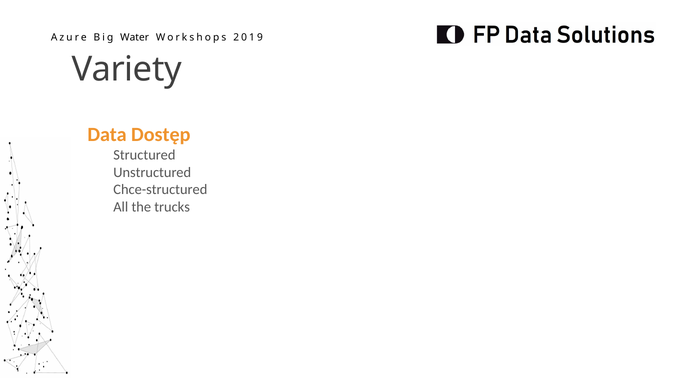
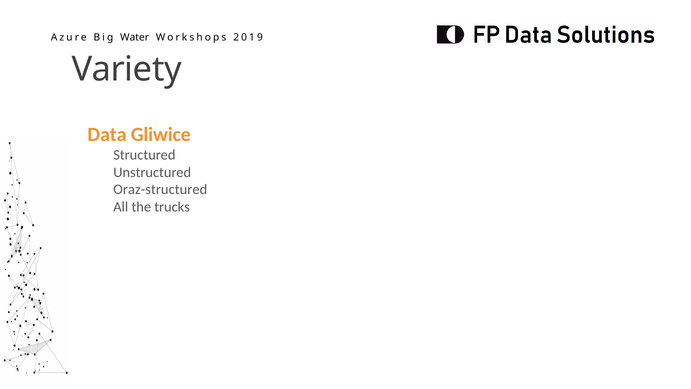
Dostęp: Dostęp -> Gliwice (161, 134)
Chce-structured: Chce-structured -> Oraz-structured (160, 189)
